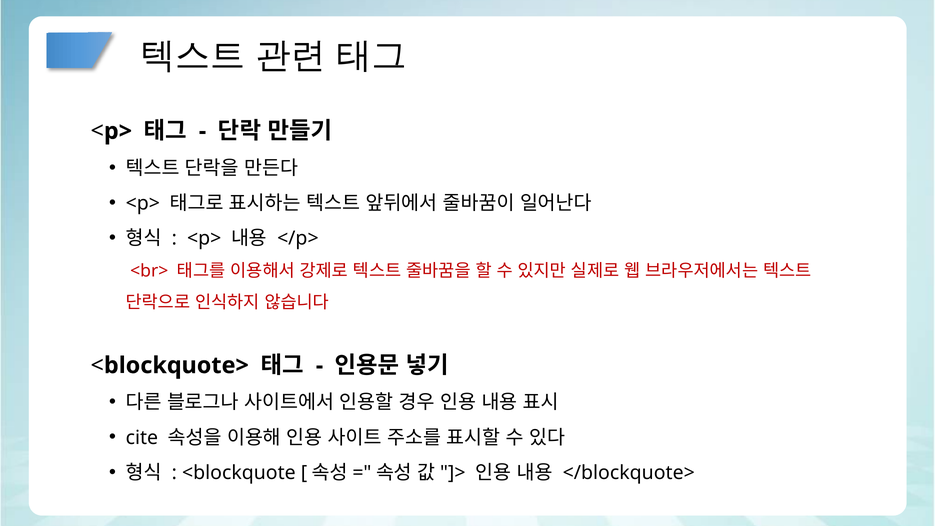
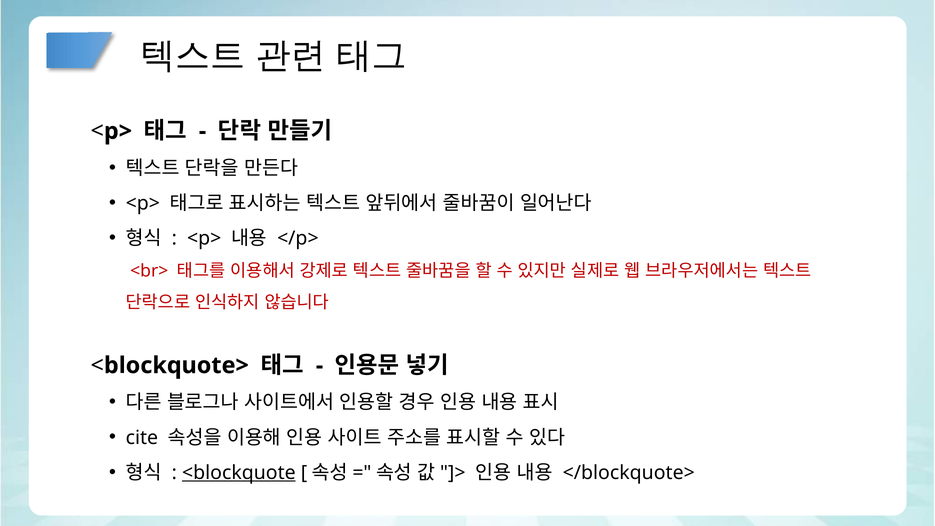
<blockquote underline: none -> present (239, 473)
